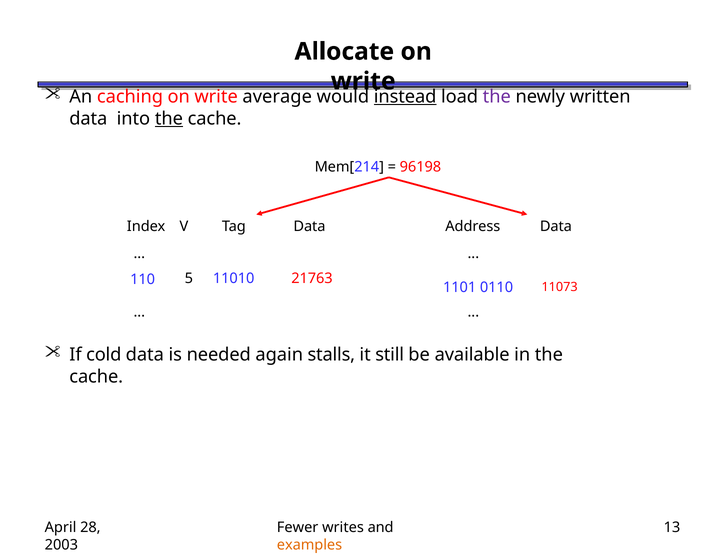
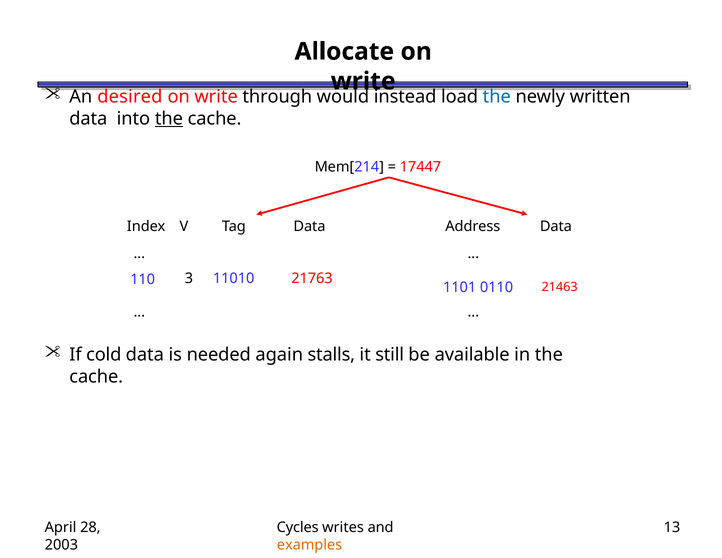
caching: caching -> desired (130, 97)
average: average -> through (277, 97)
instead underline: present -> none (405, 97)
the colour: purple -> blue (497, 97)
96198: 96198 -> 17447 (420, 167)
5: 5 -> 3 (189, 278)
11073: 11073 -> 21463 (560, 287)
Fewer: Fewer -> Cycles (298, 527)
